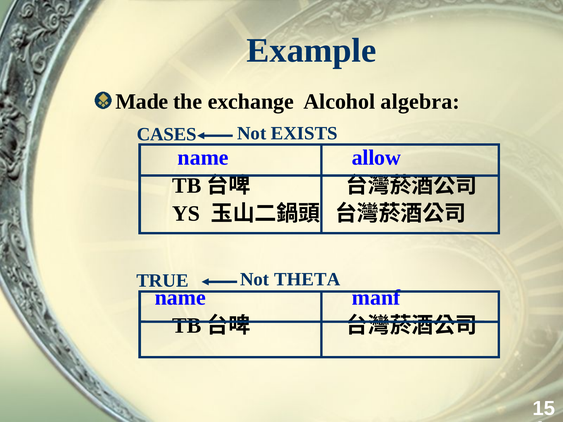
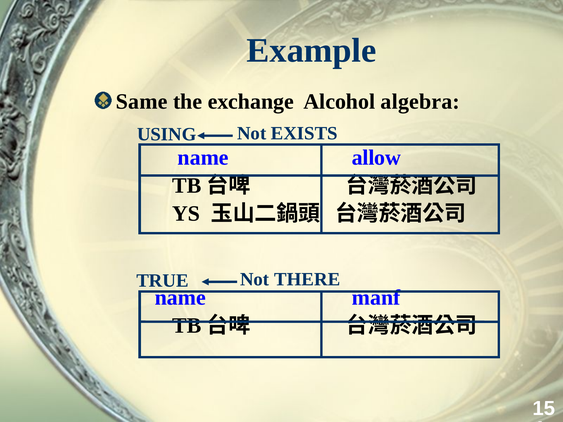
Made: Made -> Same (142, 102)
CASES: CASES -> USING (167, 134)
THETA: THETA -> THERE (307, 280)
